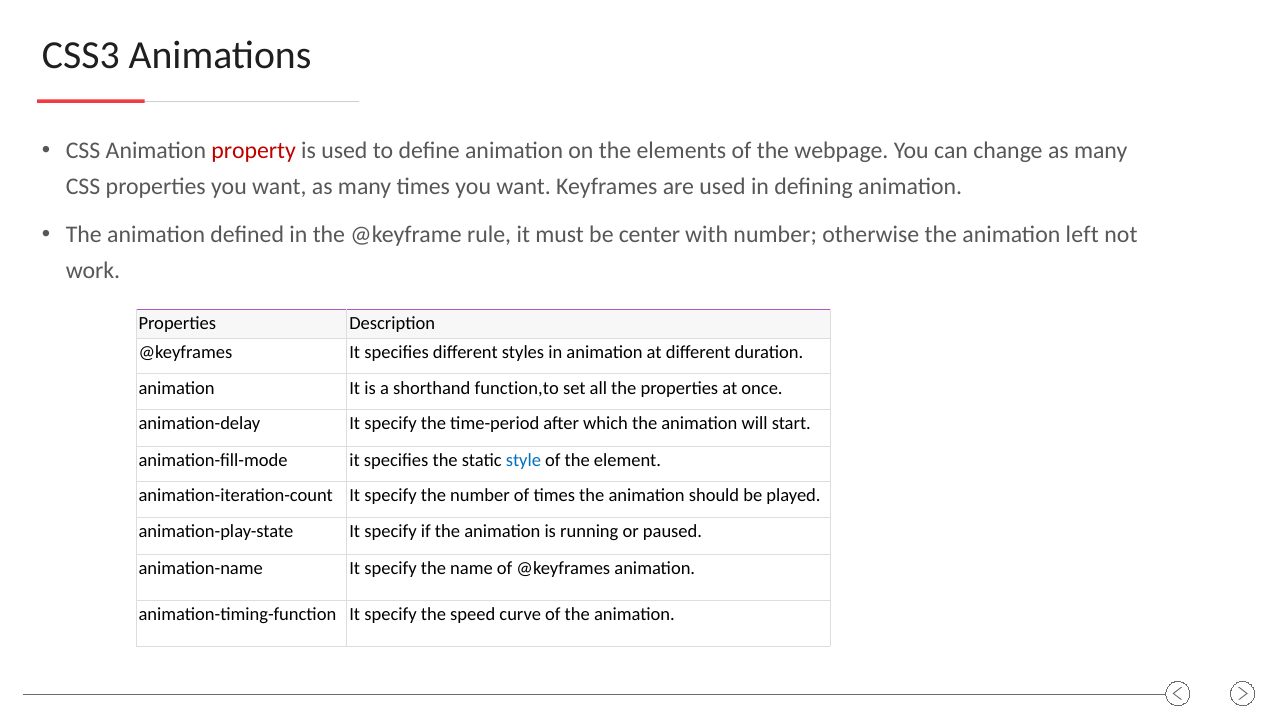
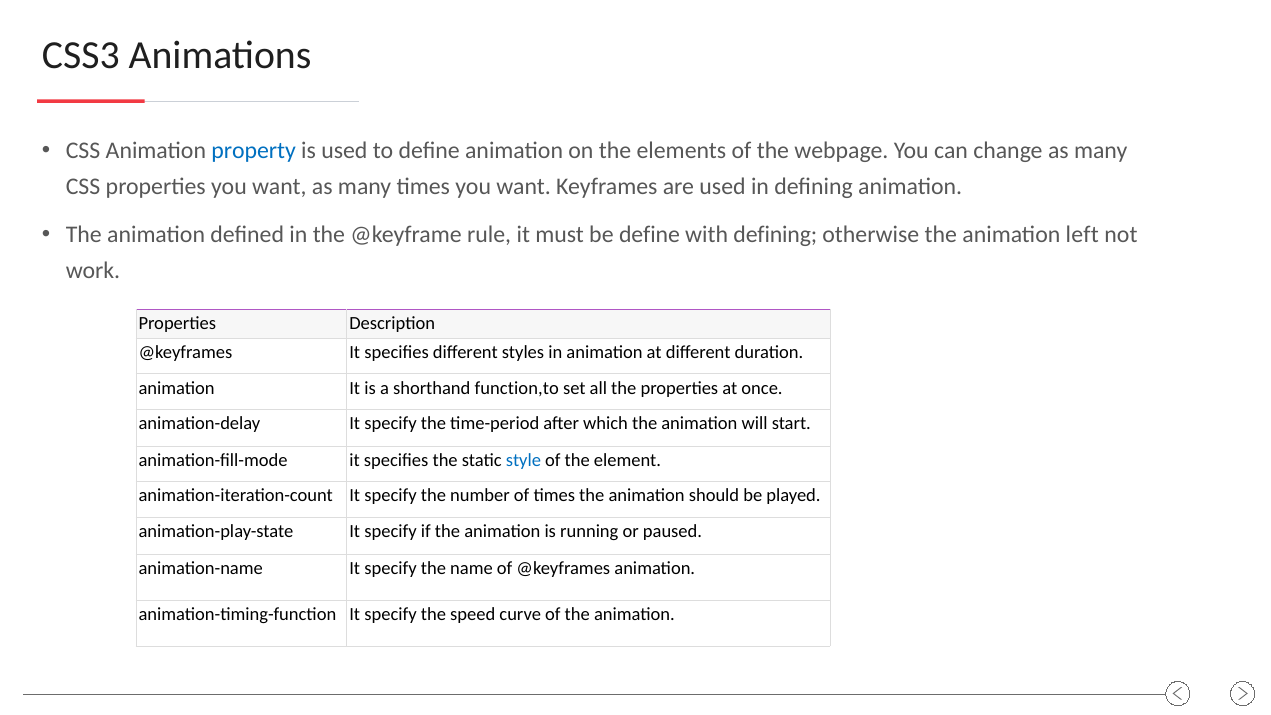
property colour: red -> blue (254, 151)
be center: center -> define (649, 235)
with number: number -> defining (775, 235)
